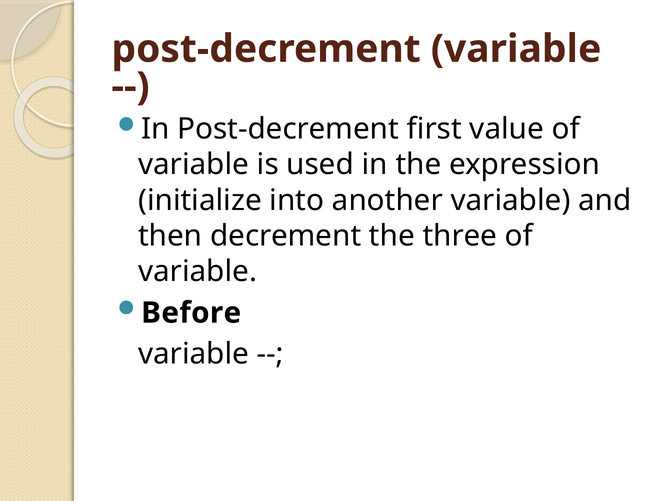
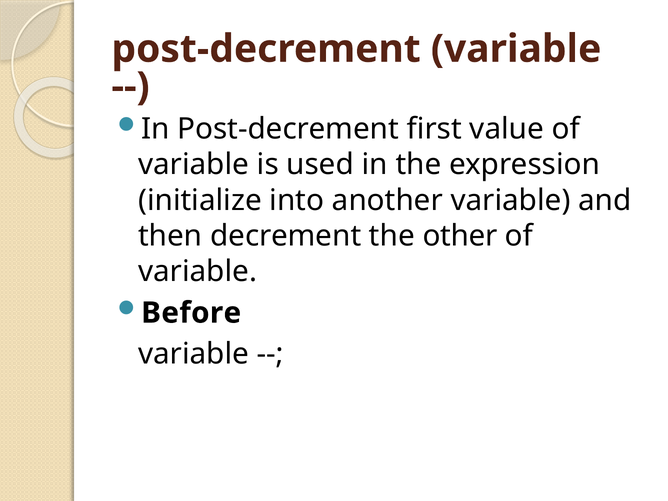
three: three -> other (460, 236)
